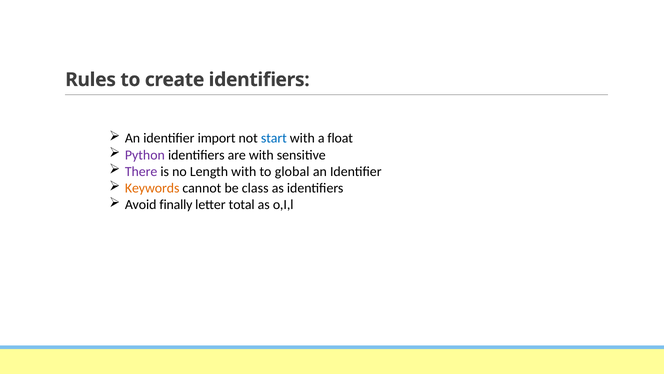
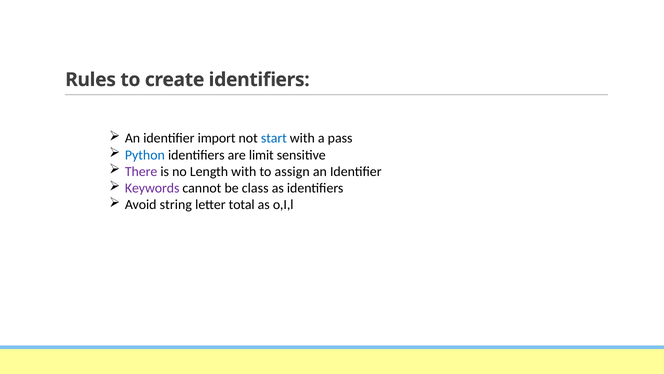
float: float -> pass (340, 138)
Python colour: purple -> blue (145, 155)
are with: with -> limit (261, 155)
global: global -> assign (292, 171)
Keywords colour: orange -> purple (152, 188)
finally: finally -> string (176, 205)
